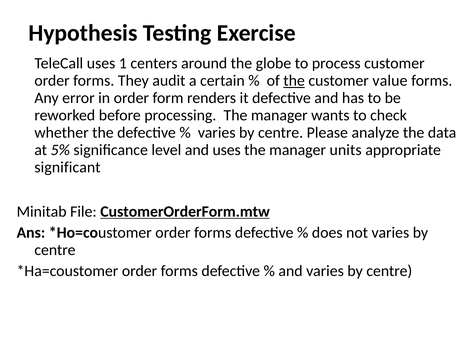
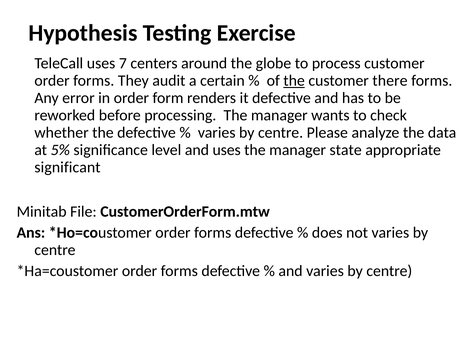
1: 1 -> 7 (123, 64)
value: value -> there (390, 81)
units: units -> state (346, 150)
CustomerOrderForm.mtw underline: present -> none (185, 212)
